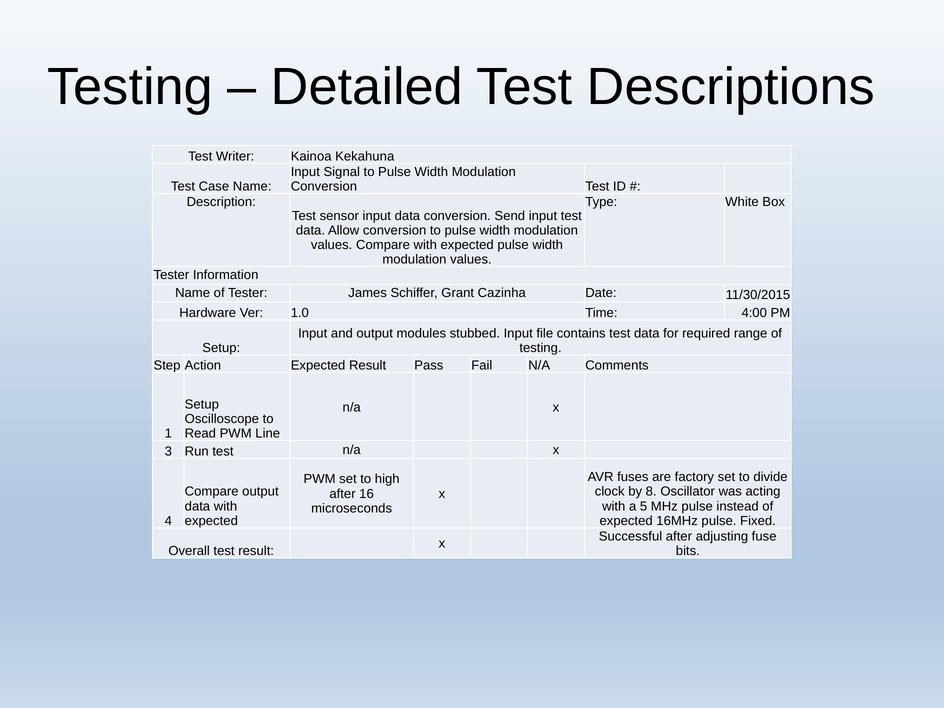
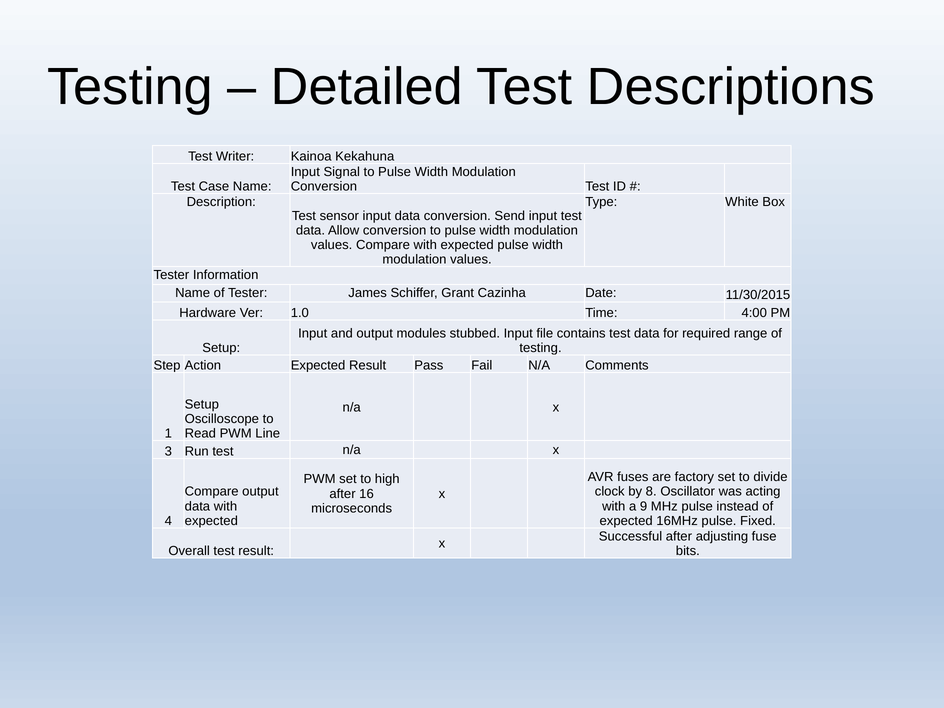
5: 5 -> 9 (644, 506)
